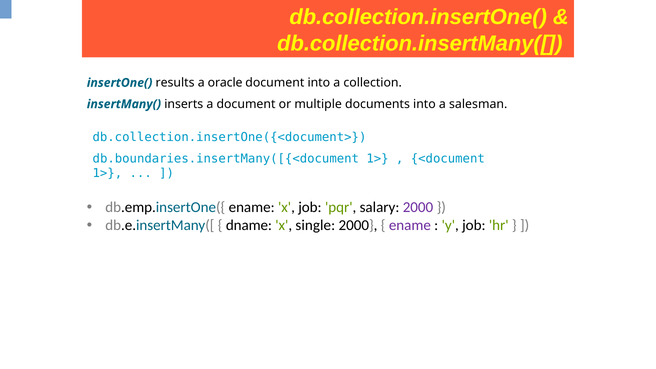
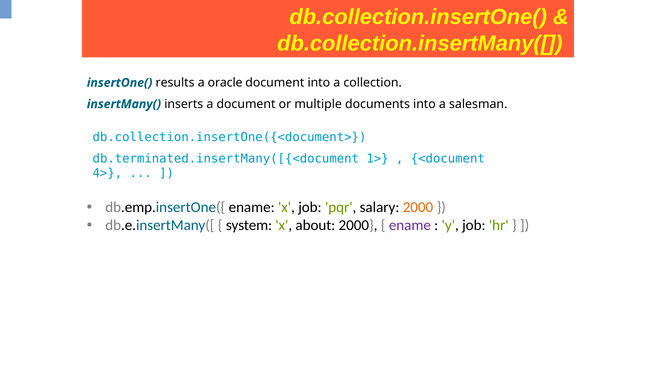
db.boundaries.insertMany([{<document: db.boundaries.insertMany([{<document -> db.terminated.insertMany([{<document (226, 158)
1>: 1> -> 4> (107, 173)
2000 colour: purple -> orange (418, 207)
dname: dname -> system (249, 225)
single: single -> about (315, 225)
